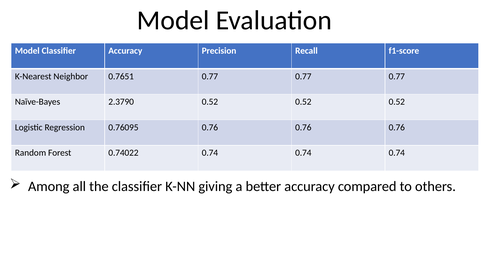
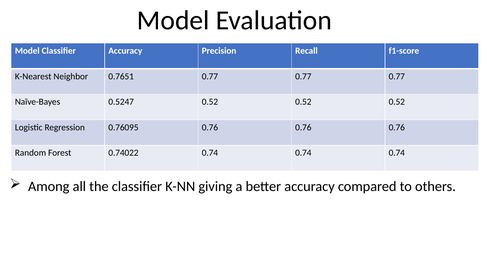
2.3790: 2.3790 -> 0.5247 (121, 102)
